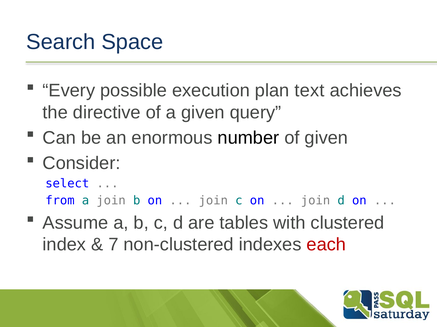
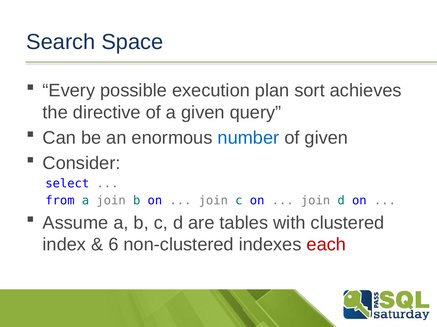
text: text -> sort (310, 91)
number colour: black -> blue (248, 138)
7: 7 -> 6 (113, 245)
